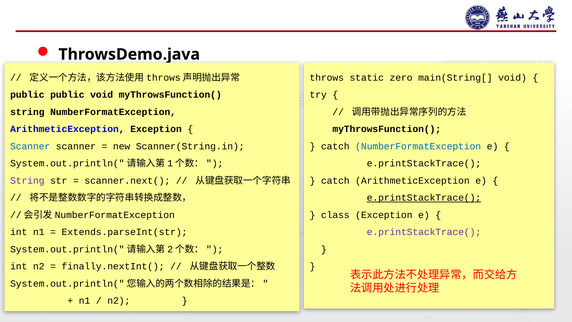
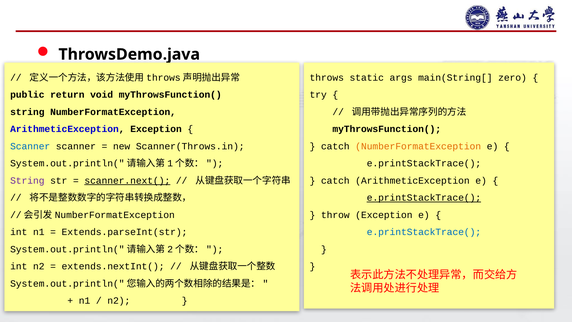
zero: zero -> args (401, 78)
main(String[ void: void -> zero (513, 78)
public public: public -> return (67, 95)
Scanner(String.in: Scanner(String.in -> Scanner(Throws.in (190, 146)
NumberFormatException colour: blue -> orange (418, 146)
scanner.next( underline: none -> present (127, 180)
class: class -> throw (335, 215)
e.printStackTrace( colour: purple -> blue (424, 232)
finally.nextInt(: finally.nextInt( -> extends.nextInt( (113, 266)
